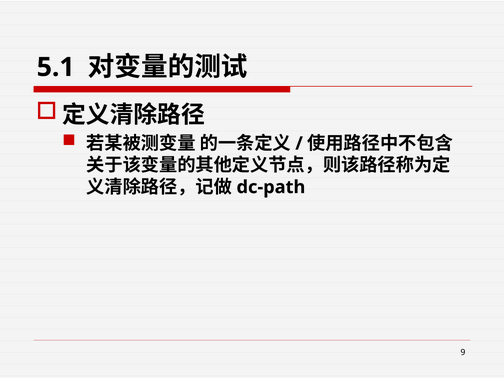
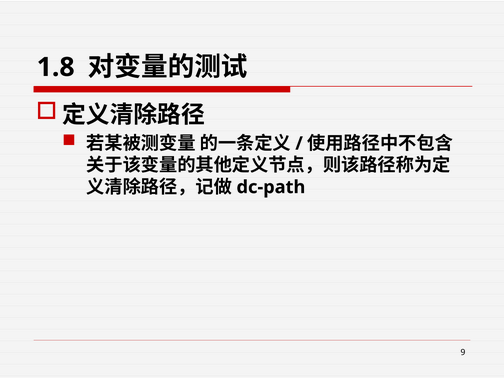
5.1: 5.1 -> 1.8 (56, 67)
